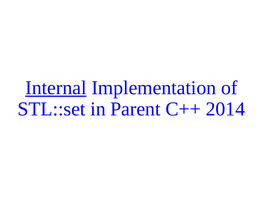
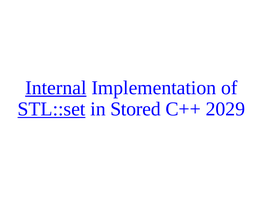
STL::set underline: none -> present (52, 109)
Parent: Parent -> Stored (135, 109)
2014: 2014 -> 2029 (225, 109)
